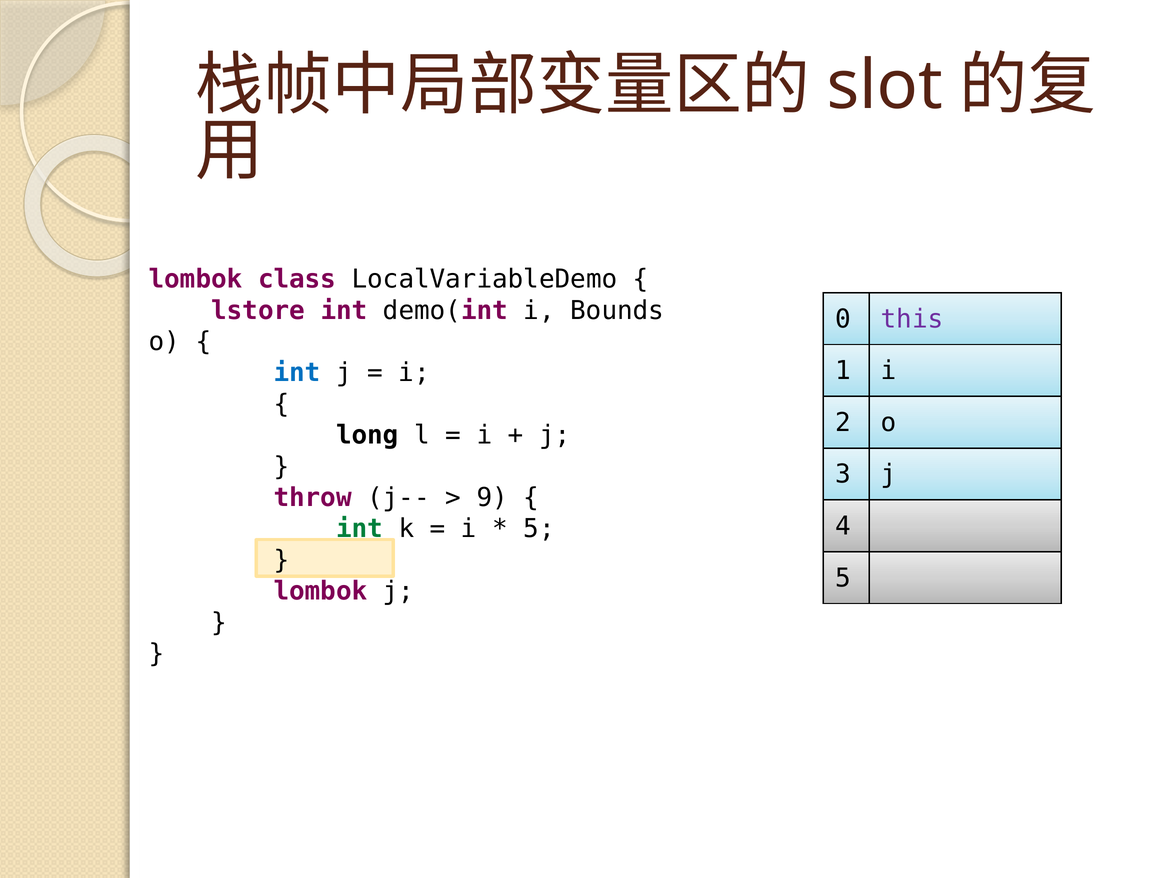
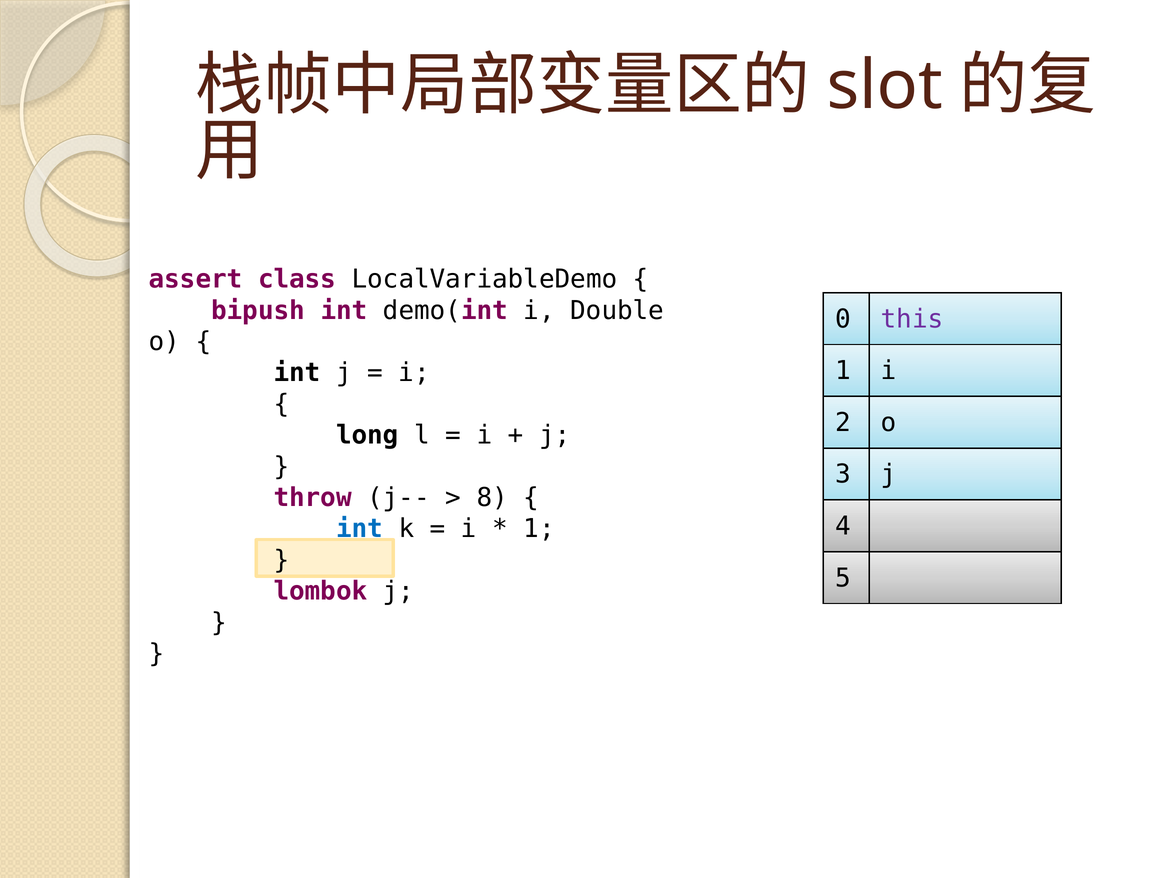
lombok: lombok -> assert (196, 279)
lstore: lstore -> bipush (258, 311)
Bounds: Bounds -> Double (617, 311)
int colour: blue -> black (297, 373)
9: 9 -> 8 (492, 498)
int colour: green -> blue (360, 529)
5: 5 -> 1 (539, 529)
